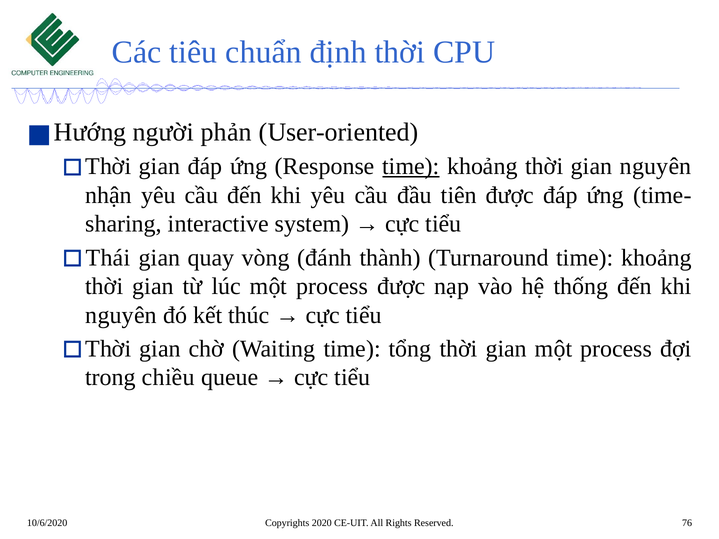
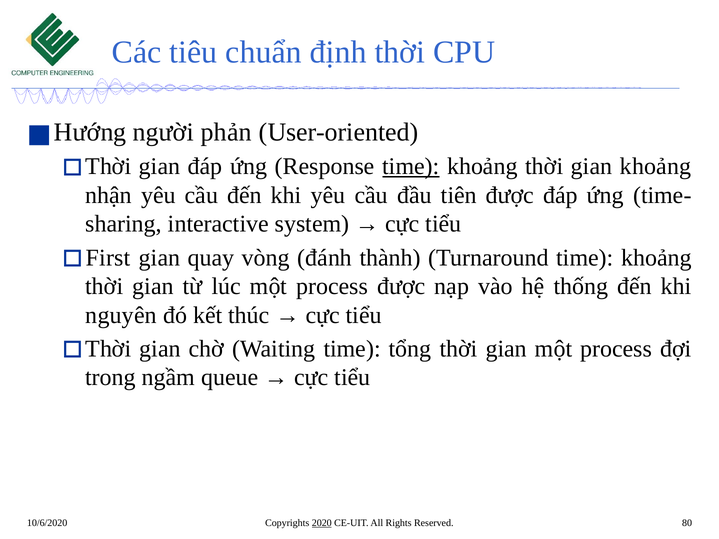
gian nguyên: nguyên -> khoảng (656, 167)
Thái: Thái -> First (108, 258)
chiều: chiều -> ngầm (169, 378)
2020 underline: none -> present (322, 523)
76: 76 -> 80 (687, 523)
